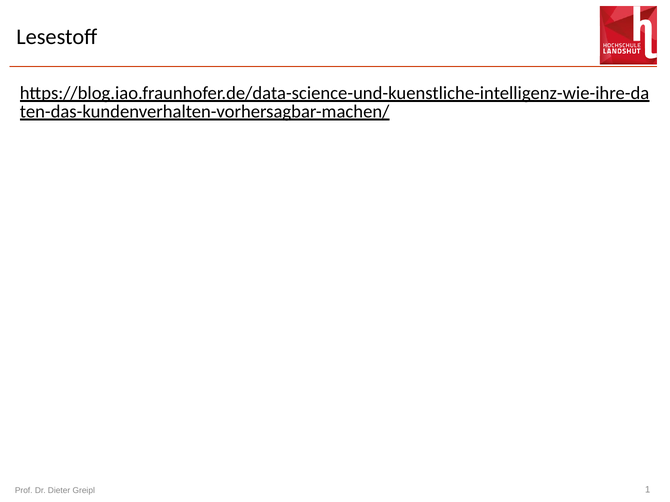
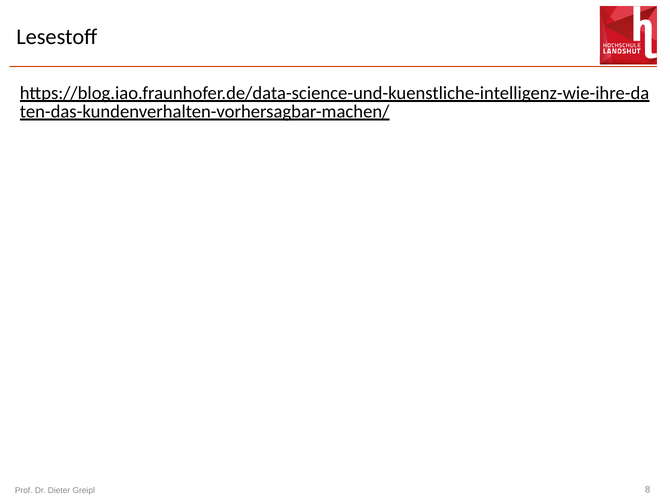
1: 1 -> 8 (648, 490)
